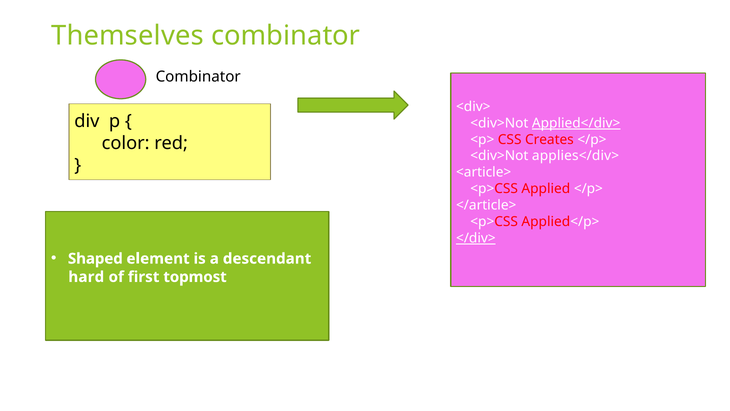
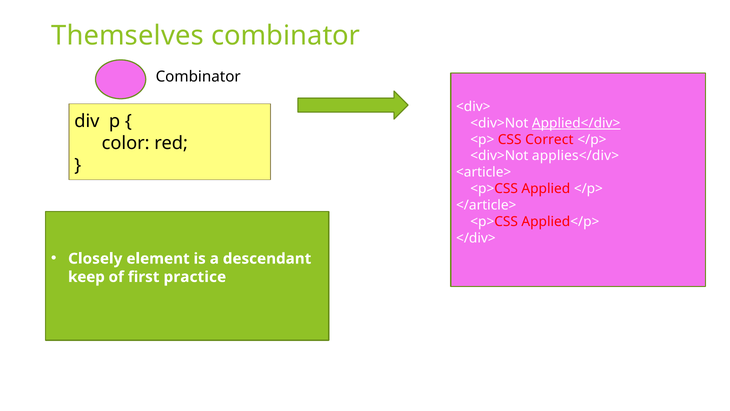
Creates: Creates -> Correct (549, 139)
</div> underline: present -> none (476, 238)
Shaped: Shaped -> Closely (95, 258)
hard: hard -> keep (86, 277)
topmost: topmost -> practice (195, 277)
